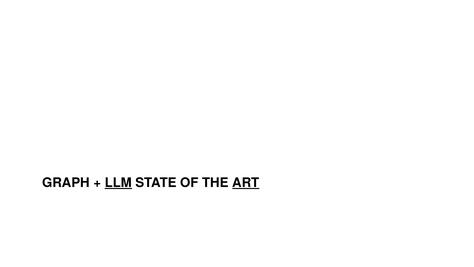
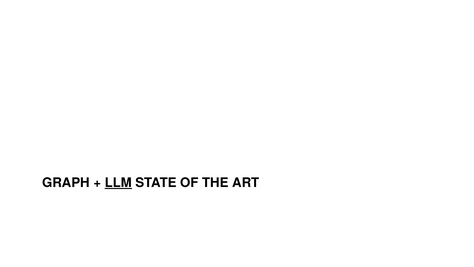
ART underline: present -> none (246, 183)
